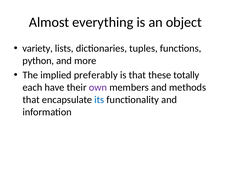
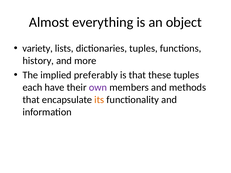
python: python -> history (38, 61)
these totally: totally -> tuples (186, 75)
its colour: blue -> orange (99, 100)
